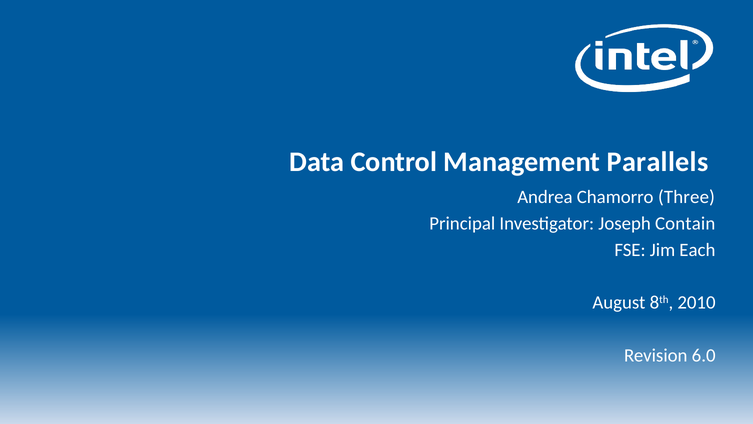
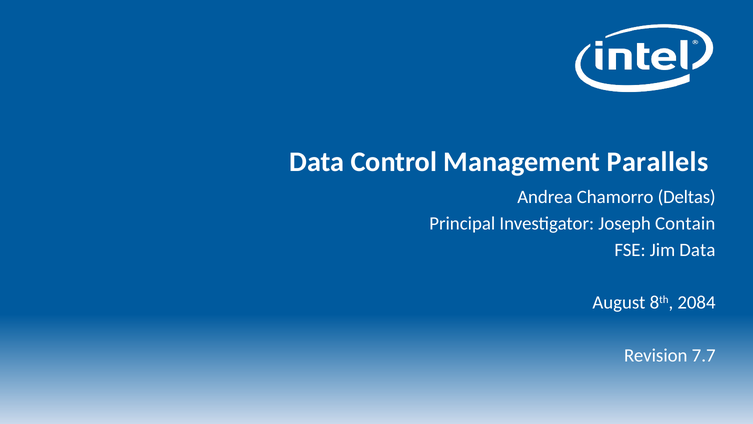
Three: Three -> Deltas (687, 197)
Jim Each: Each -> Data (697, 250)
2010: 2010 -> 2084 (696, 302)
6.0: 6.0 -> 7.7 (704, 355)
